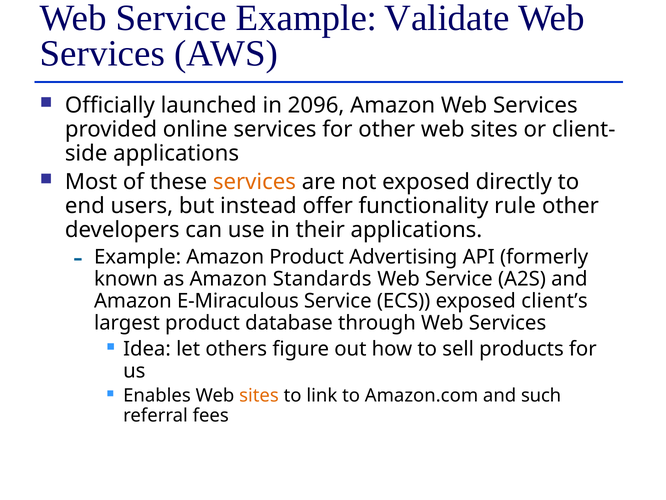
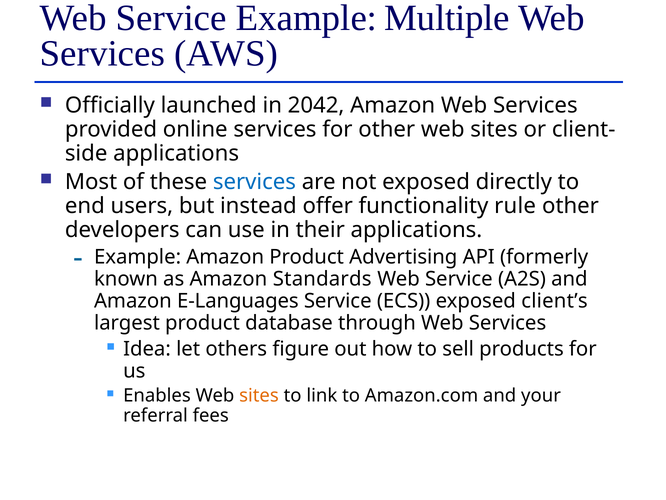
Validate: Validate -> Multiple (447, 18)
2096: 2096 -> 2042 (316, 105)
services colour: orange -> blue (254, 182)
E-Miraculous: E-Miraculous -> E-Languages (238, 301)
such: such -> your (541, 395)
